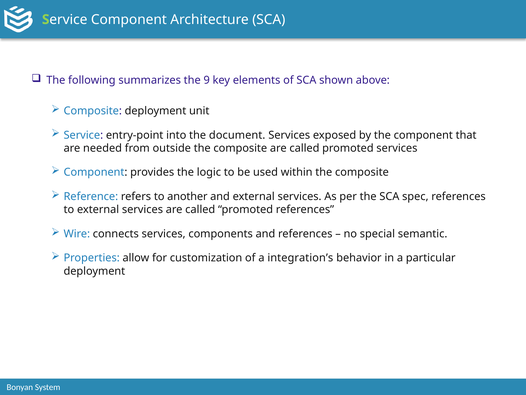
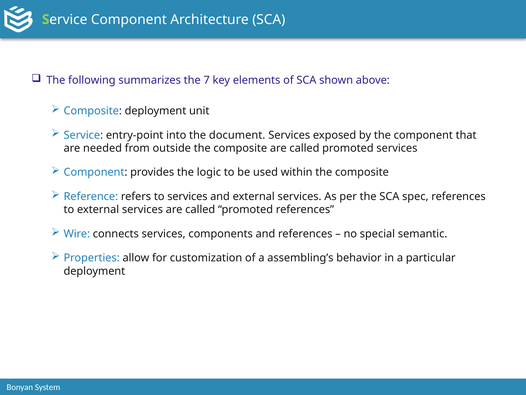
9: 9 -> 7 (207, 80)
to another: another -> services (187, 196)
integration’s: integration’s -> assembling’s (300, 258)
